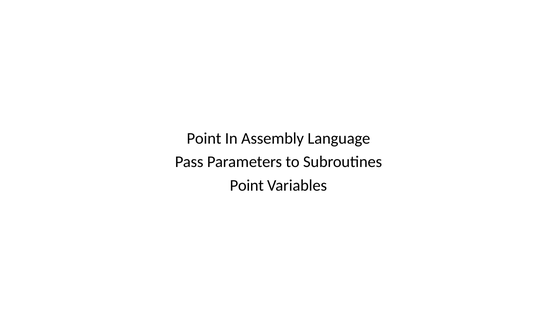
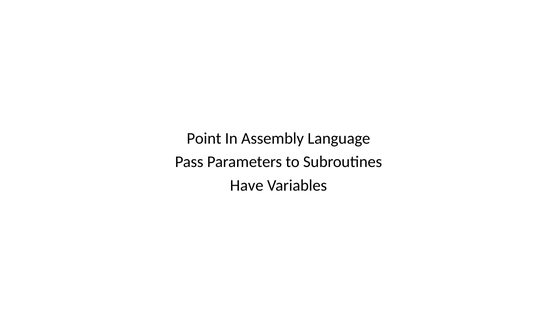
Point: Point -> Have (247, 185)
